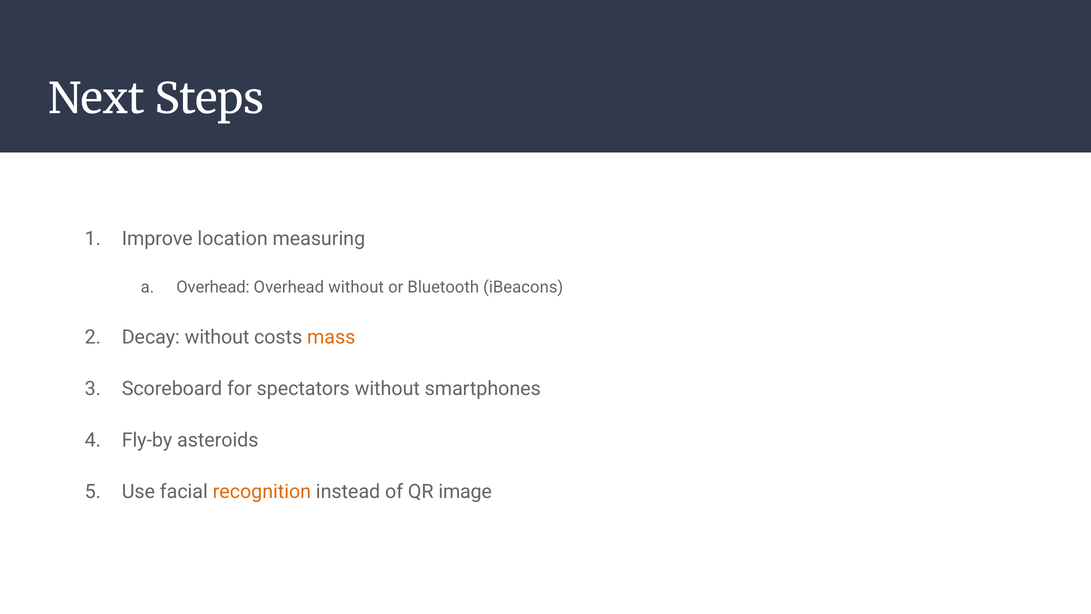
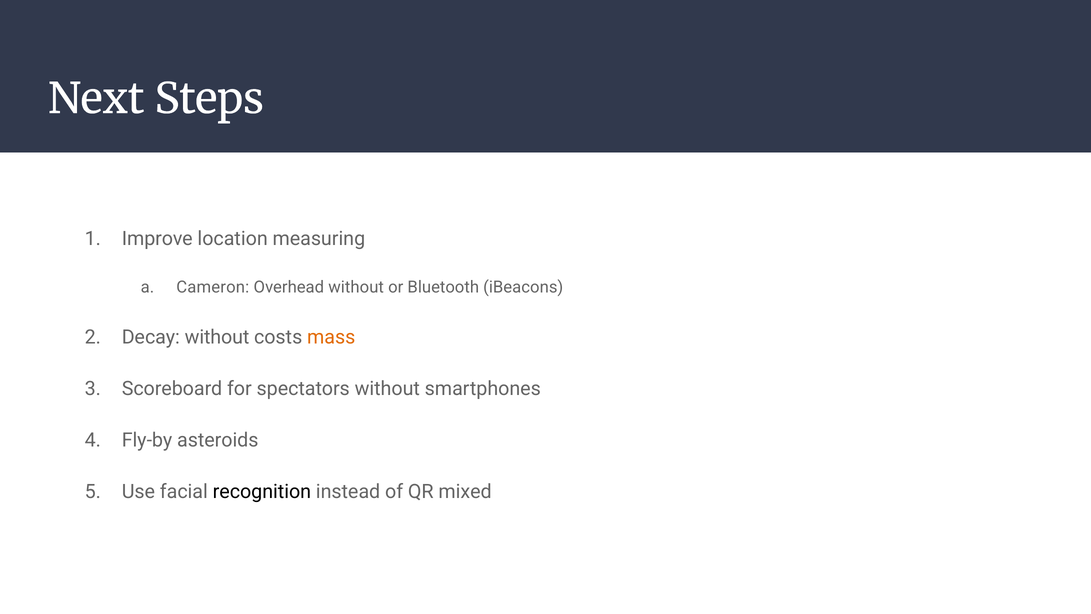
Overhead: Overhead -> Cameron (213, 287)
recognition colour: orange -> black (262, 491)
image: image -> mixed (465, 491)
